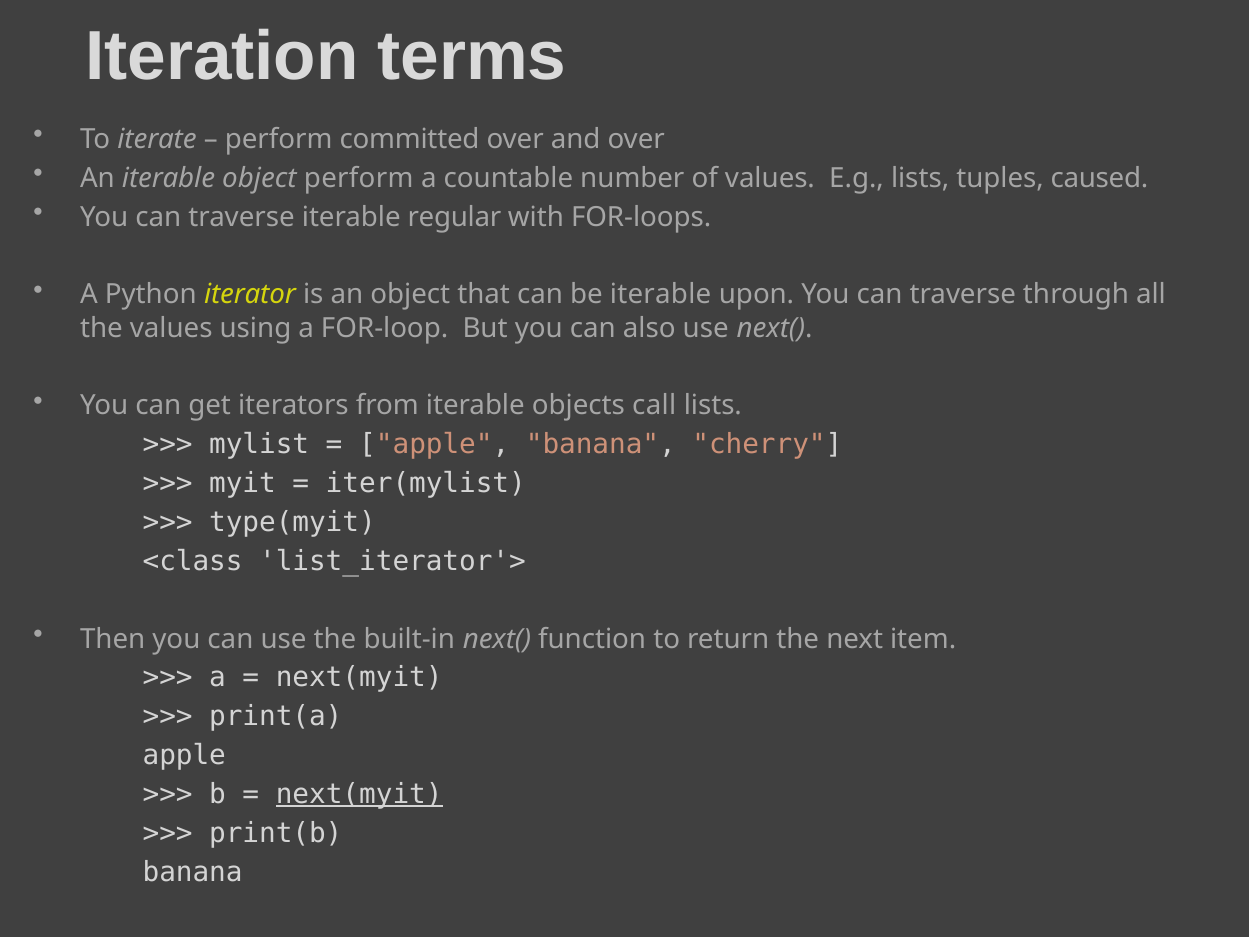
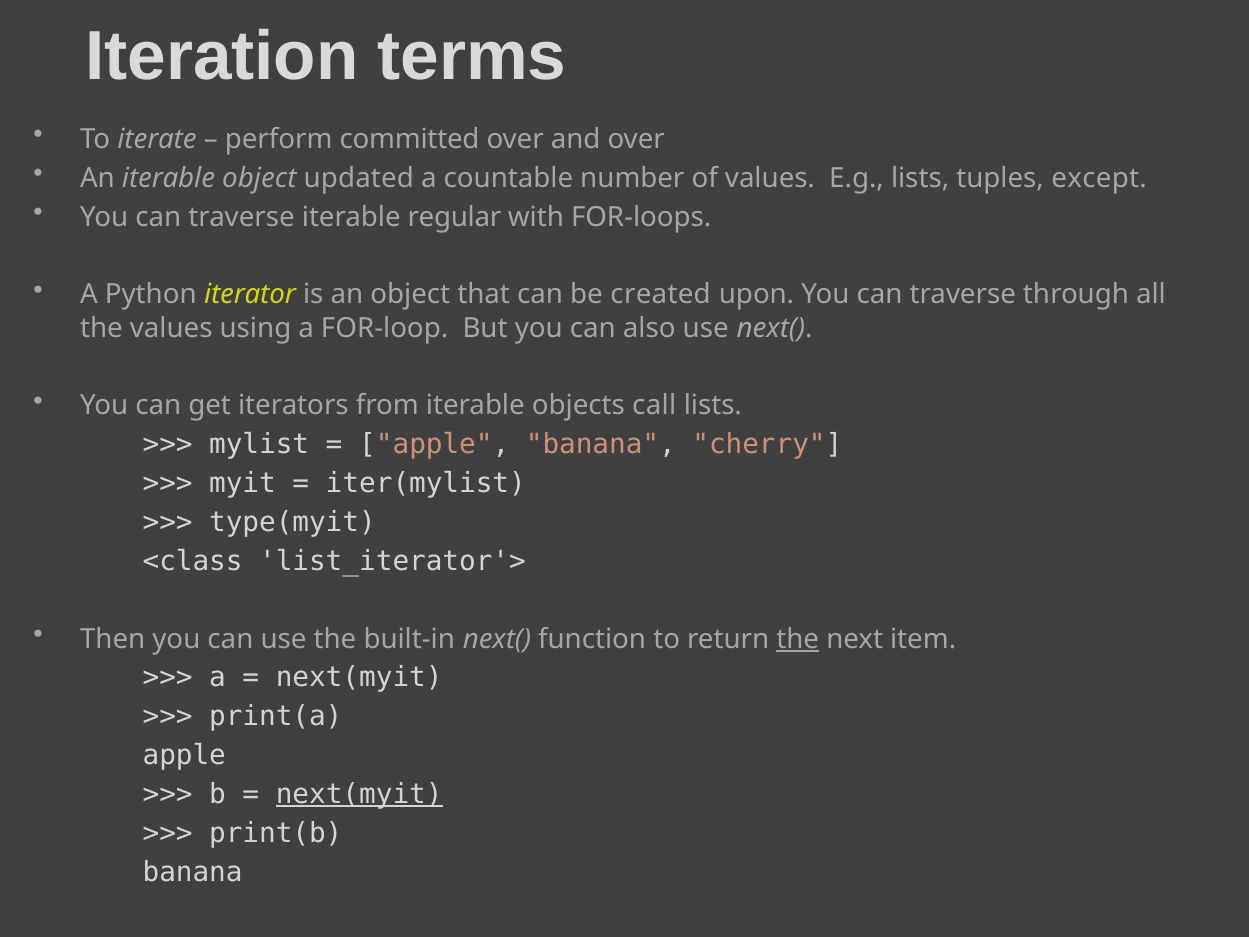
object perform: perform -> updated (359, 178)
caused: caused -> except (1099, 178)
be iterable: iterable -> created (661, 295)
the underline: none -> present (798, 639)
